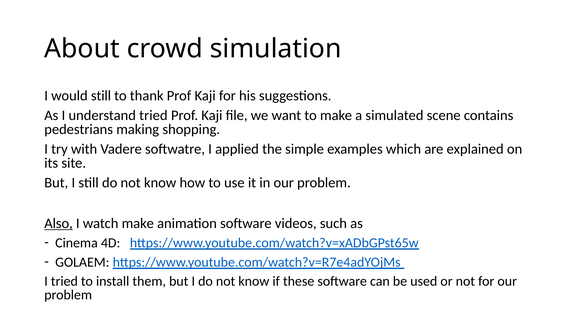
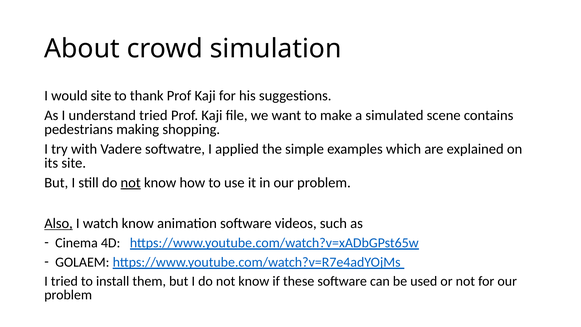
would still: still -> site (101, 96)
not underline: none -> present (131, 183)
watch make: make -> know (138, 223)
